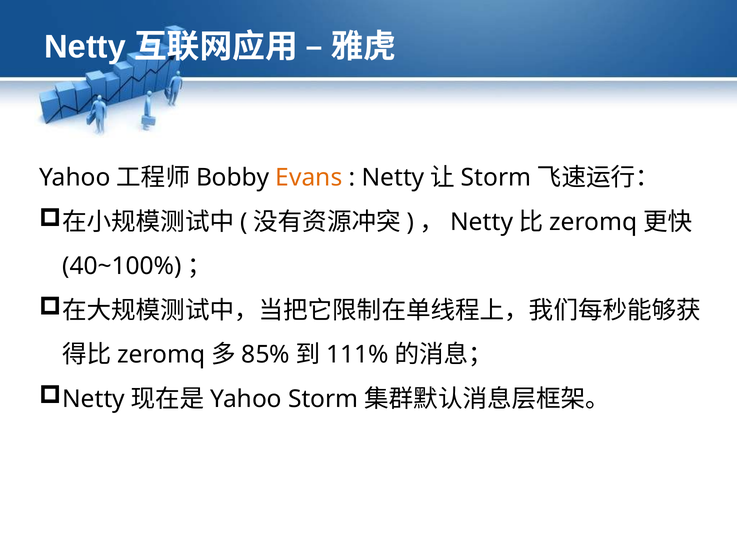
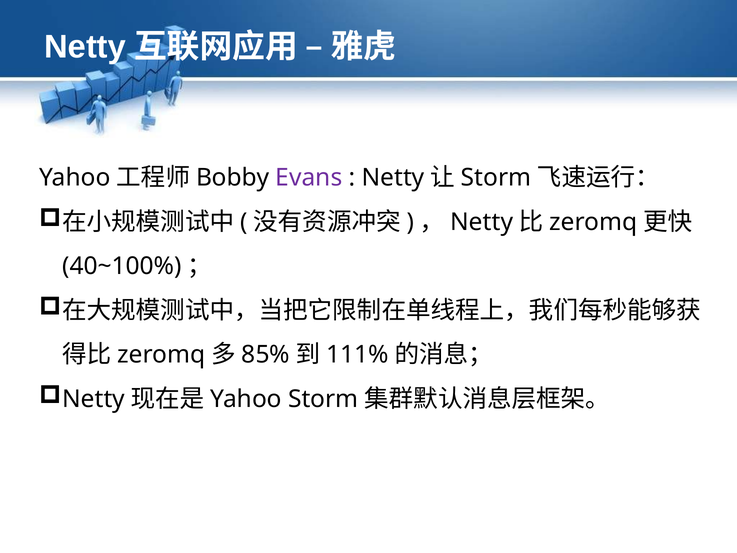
Evans colour: orange -> purple (309, 178)
